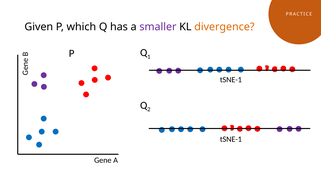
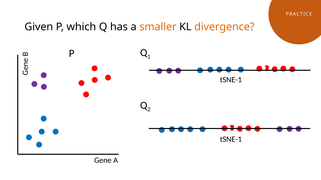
smaller colour: purple -> orange (158, 27)
